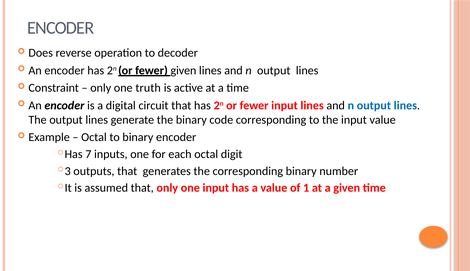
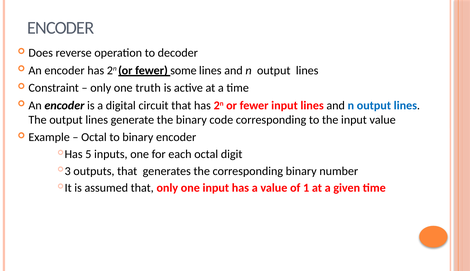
fewer given: given -> some (183, 71)
7: 7 -> 5 (88, 154)
